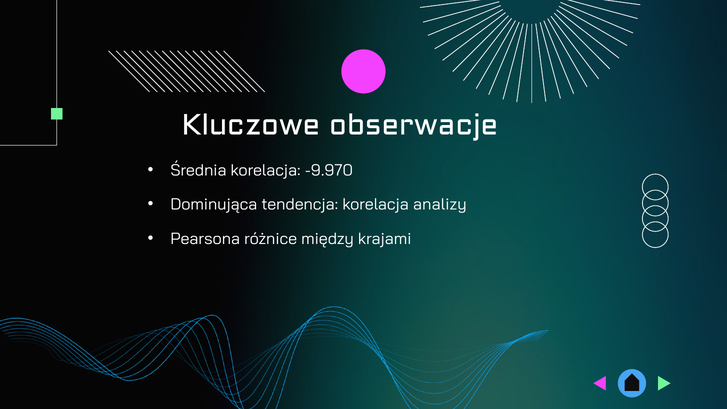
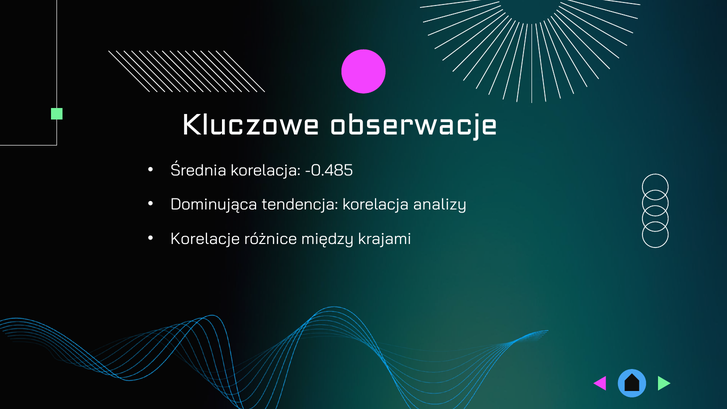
-9.970: -9.970 -> -0.485 (329, 170)
Pearsona: Pearsona -> Korelacje (205, 239)
